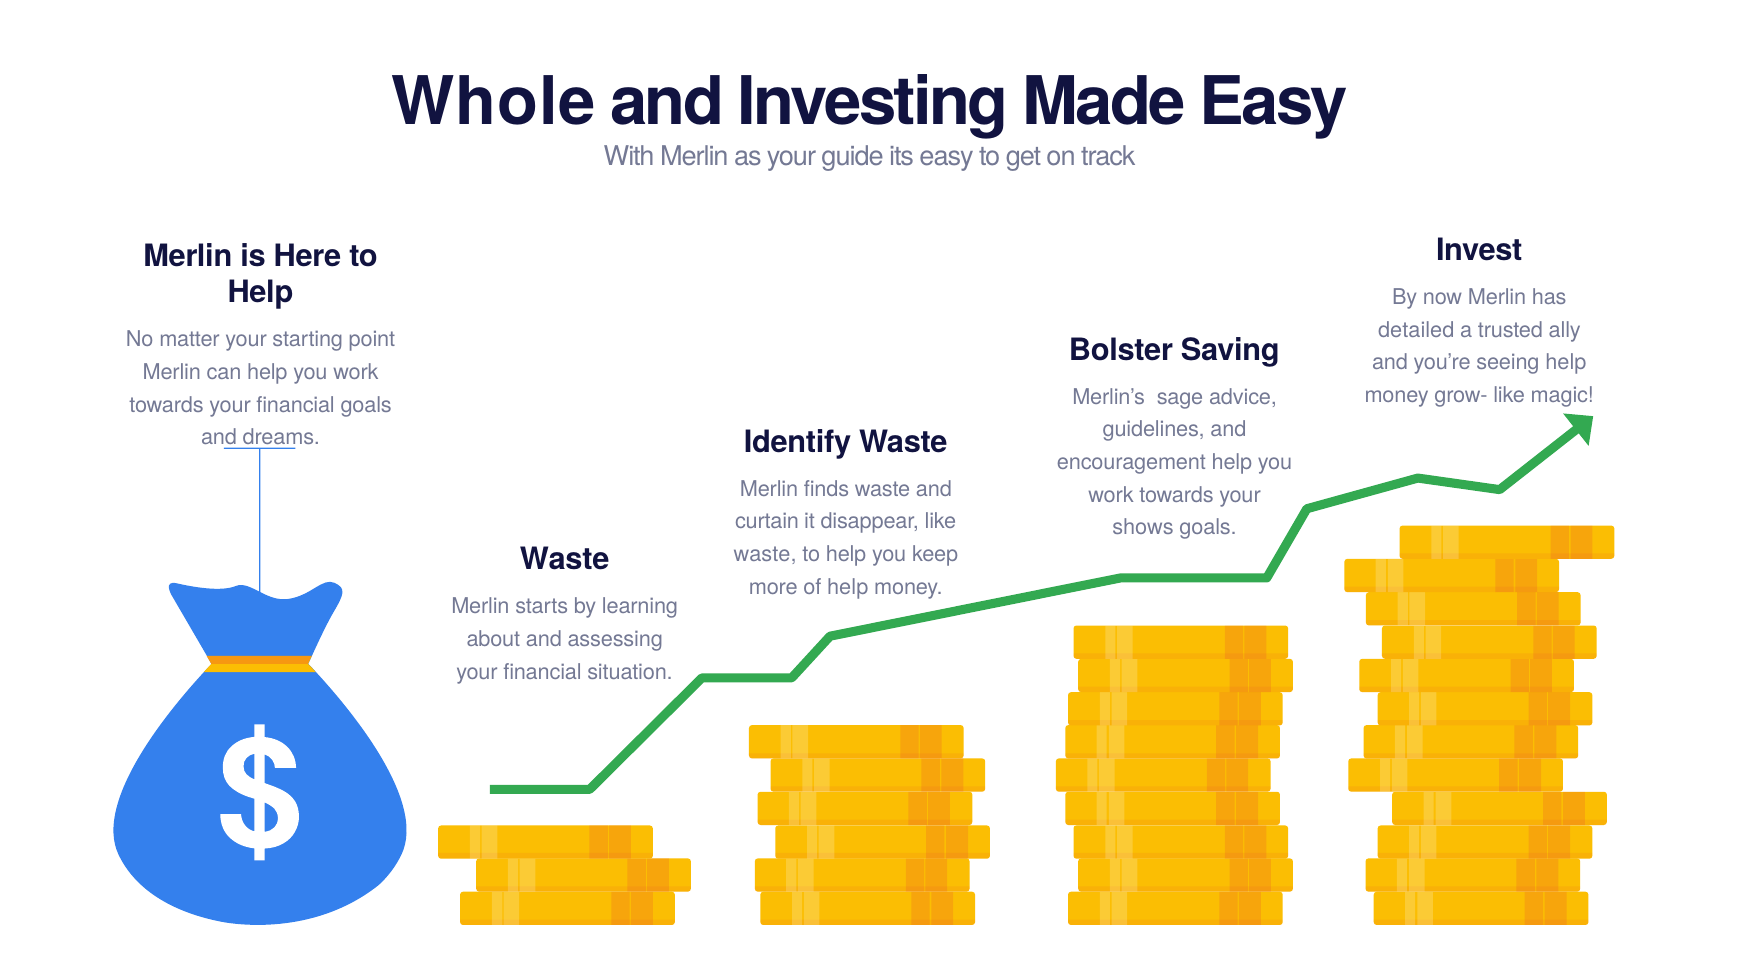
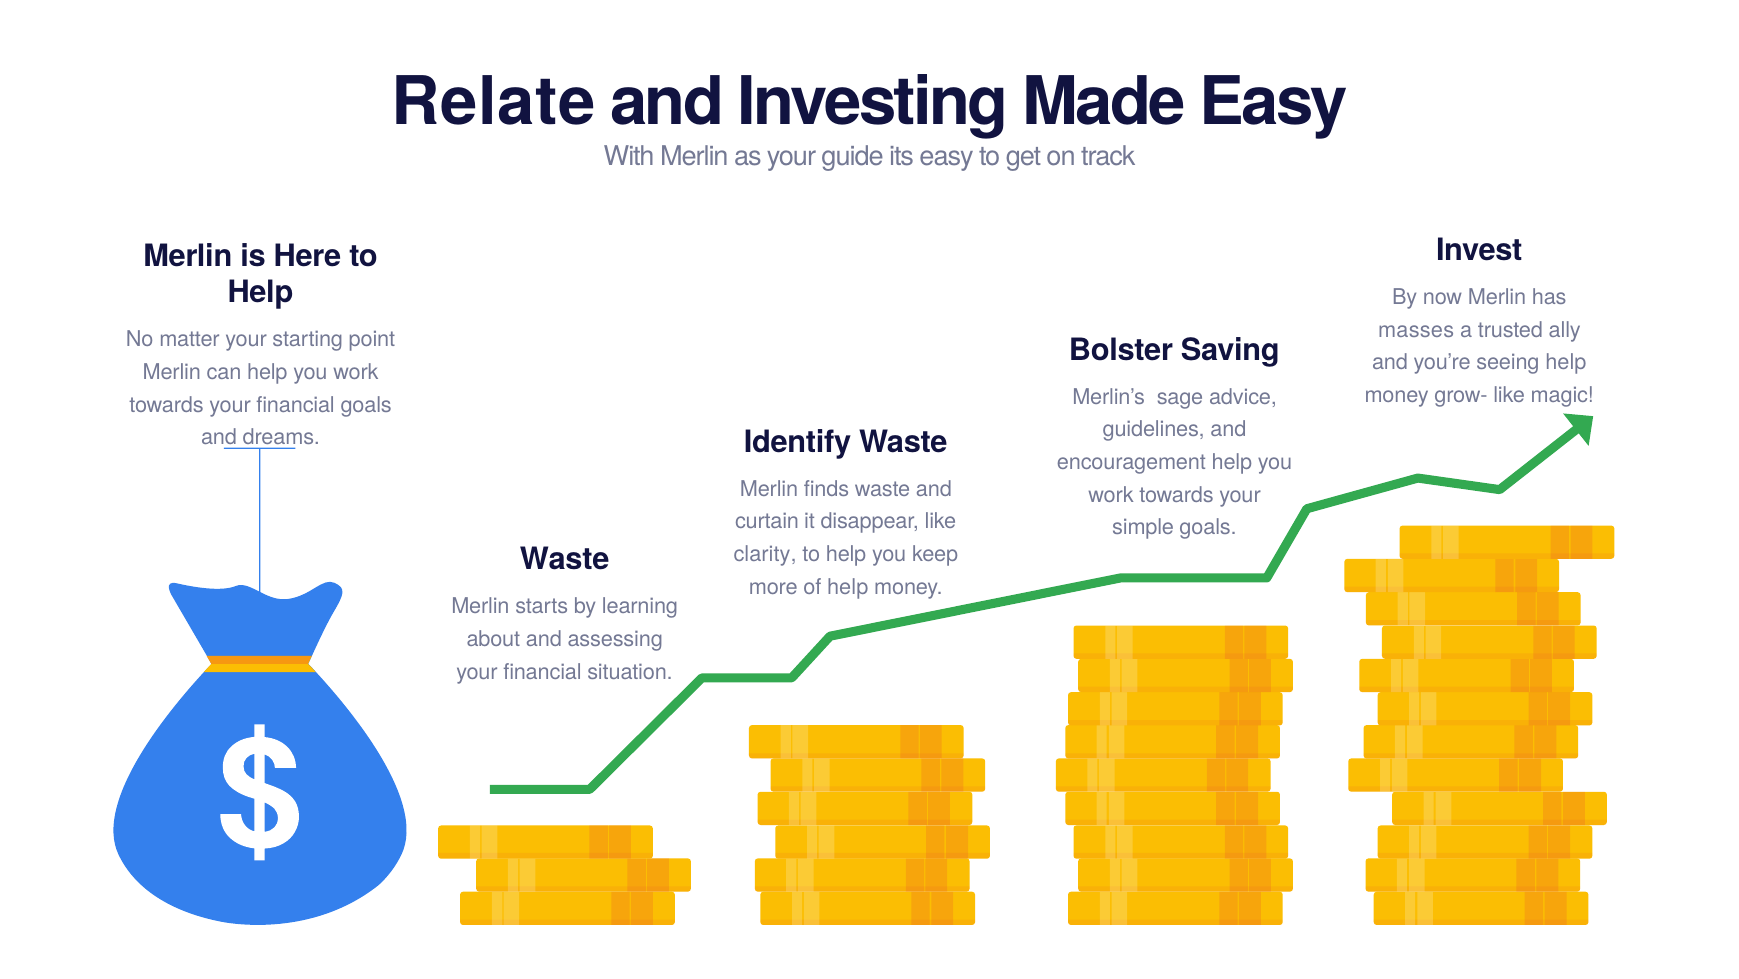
Whole: Whole -> Relate (494, 103)
detailed: detailed -> masses (1416, 330)
shows: shows -> simple (1143, 527)
waste: waste -> clarity (765, 554)
